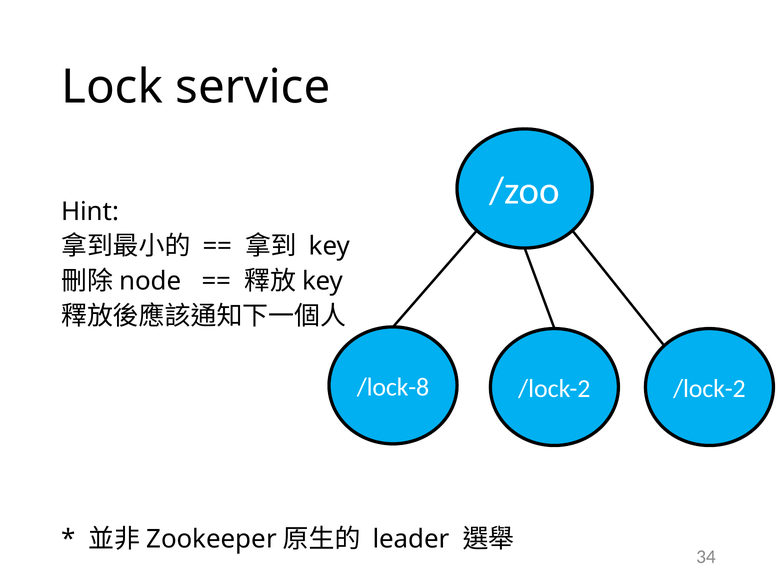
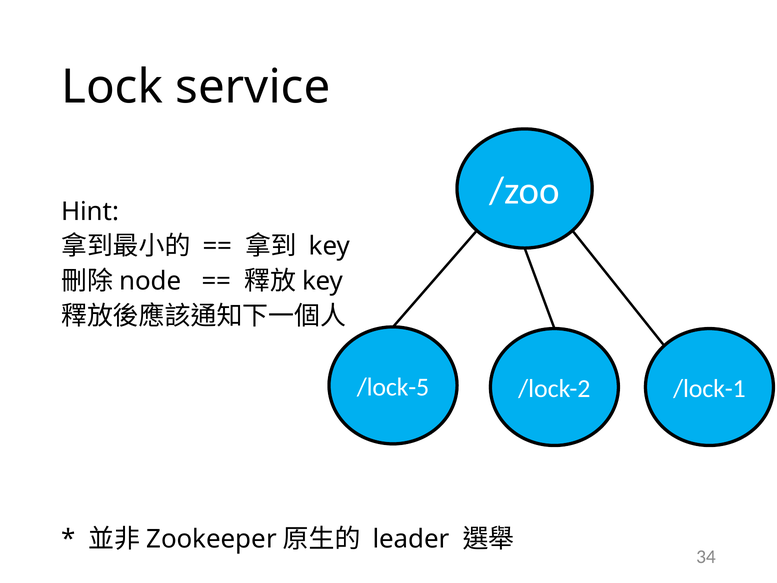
/lock-8: /lock-8 -> /lock-5 (393, 387)
/lock-2 /lock-2: /lock-2 -> /lock-1 (709, 389)
